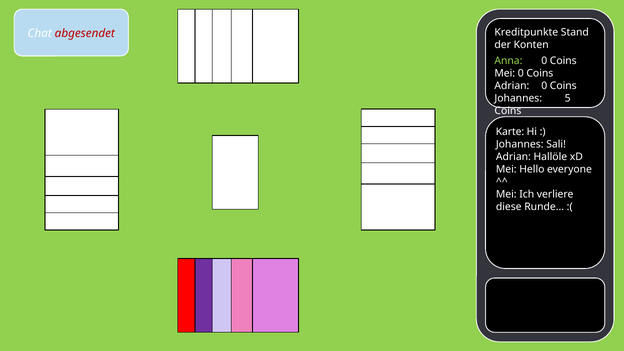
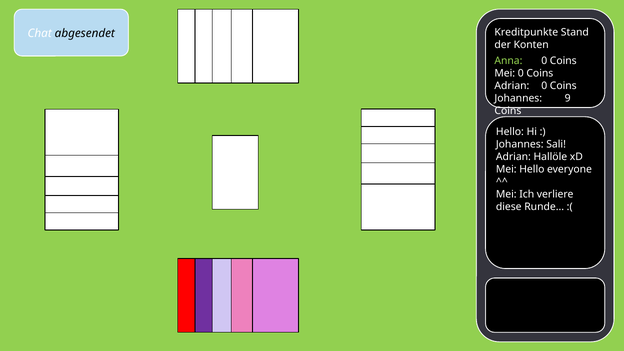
abgesendet colour: red -> black (85, 33)
5: 5 -> 9 (568, 98)
Karte: Karte -> Hello (510, 132)
